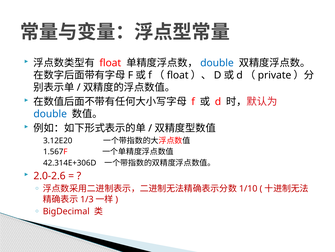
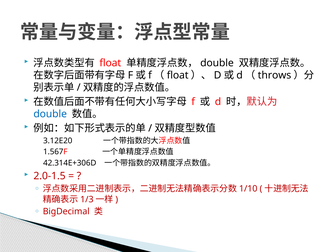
double colour: blue -> black (217, 63)
private: private -> throws (275, 75)
2.0-2.6: 2.0-2.6 -> 2.0-1.5 (50, 175)
